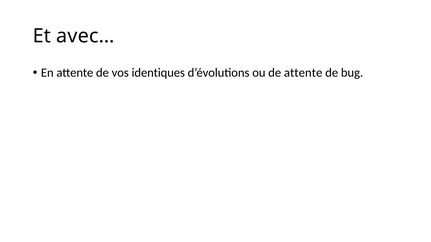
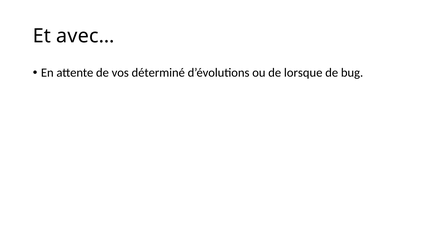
identiques: identiques -> déterminé (158, 73)
de attente: attente -> lorsque (303, 73)
